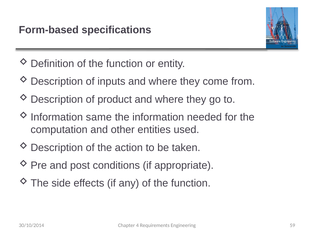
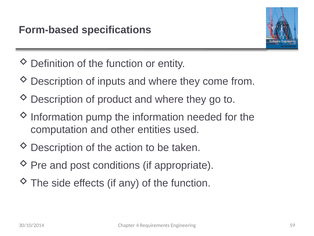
same: same -> pump (99, 117)
